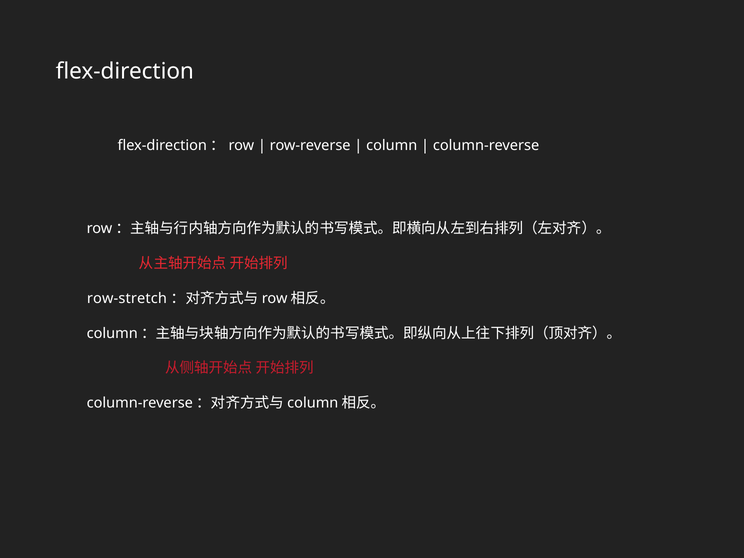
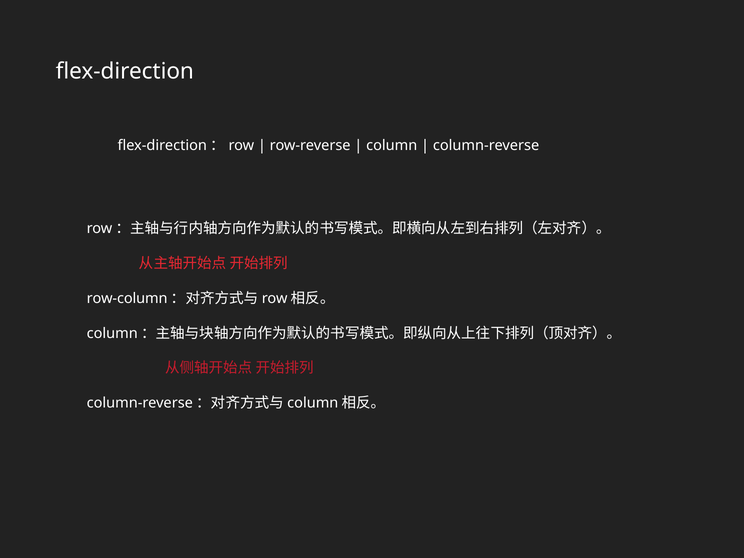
row-stretch: row-stretch -> row-column (127, 298)
